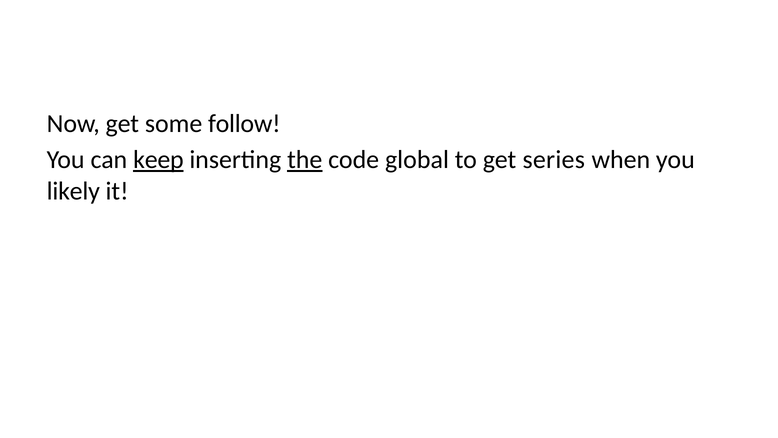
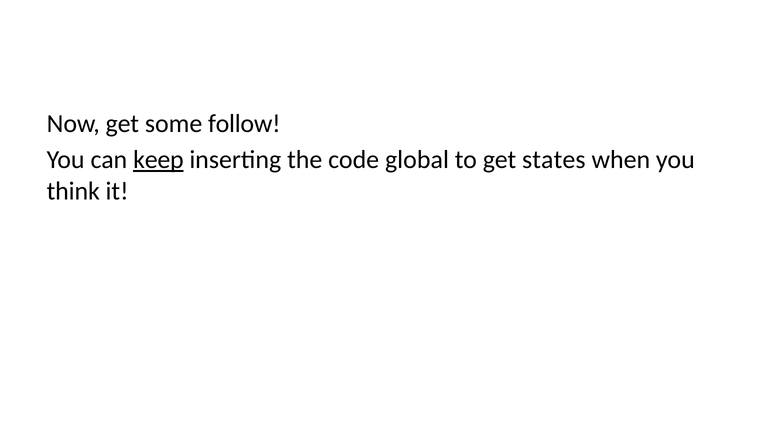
the underline: present -> none (305, 160)
series: series -> states (554, 160)
likely: likely -> think (73, 191)
